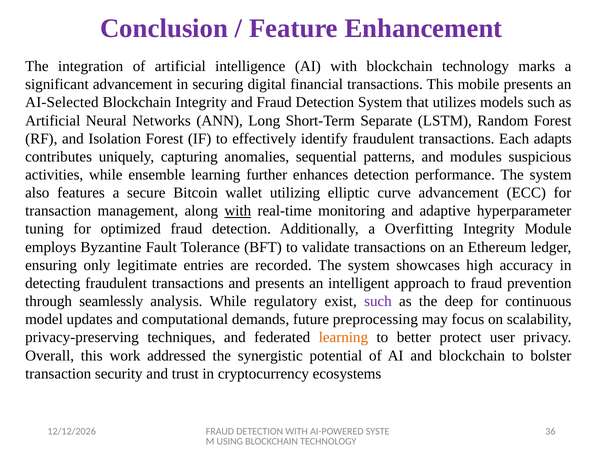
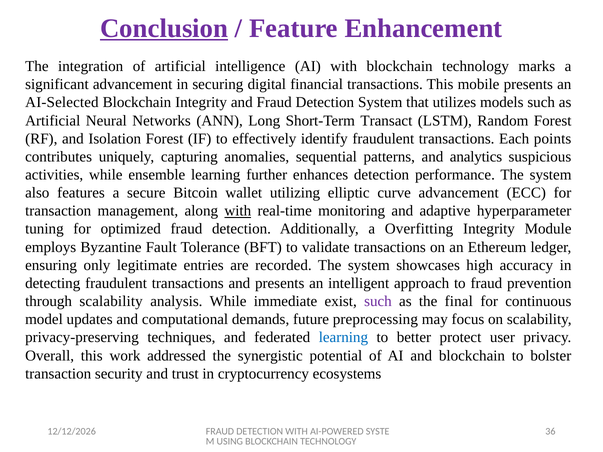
Conclusion underline: none -> present (164, 28)
Separate: Separate -> Transact (386, 121)
adapts: adapts -> points (553, 139)
modules: modules -> analytics (476, 157)
through seamlessly: seamlessly -> scalability (111, 302)
regulatory: regulatory -> immediate (286, 302)
deep: deep -> final (459, 302)
learning colour: orange -> blue (343, 338)
